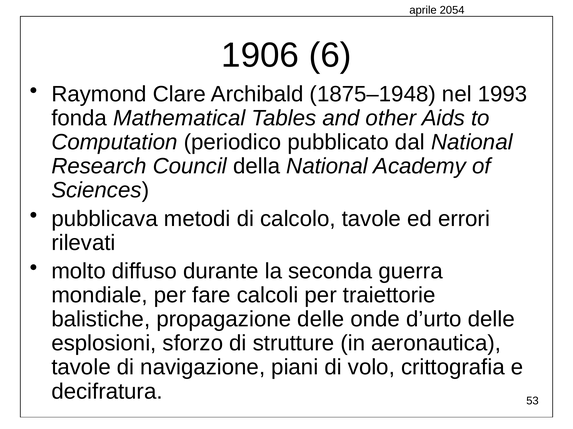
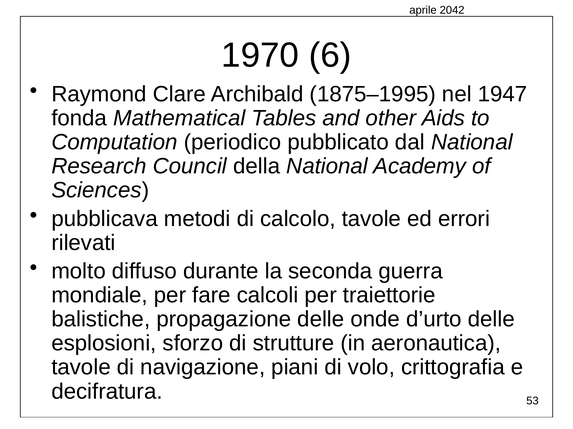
2054: 2054 -> 2042 (452, 10)
1906: 1906 -> 1970 (260, 55)
1875–1948: 1875–1948 -> 1875–1995 (373, 94)
1993: 1993 -> 1947 (503, 94)
